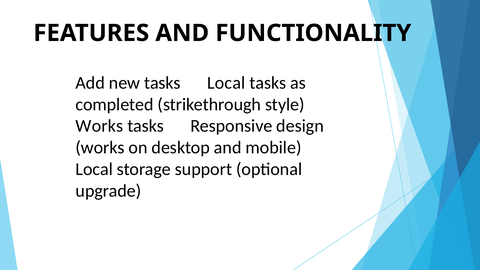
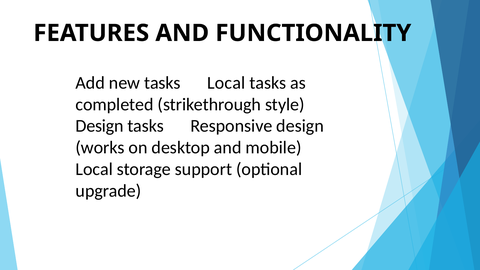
Works: Works -> Design (100, 126)
